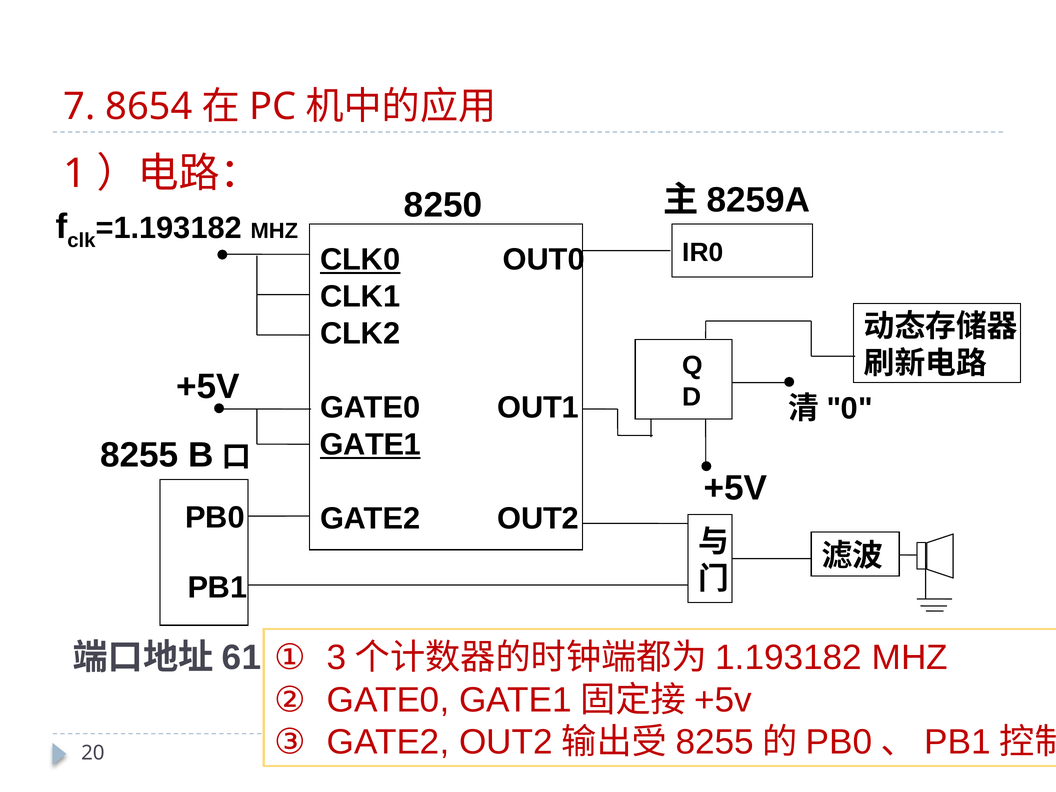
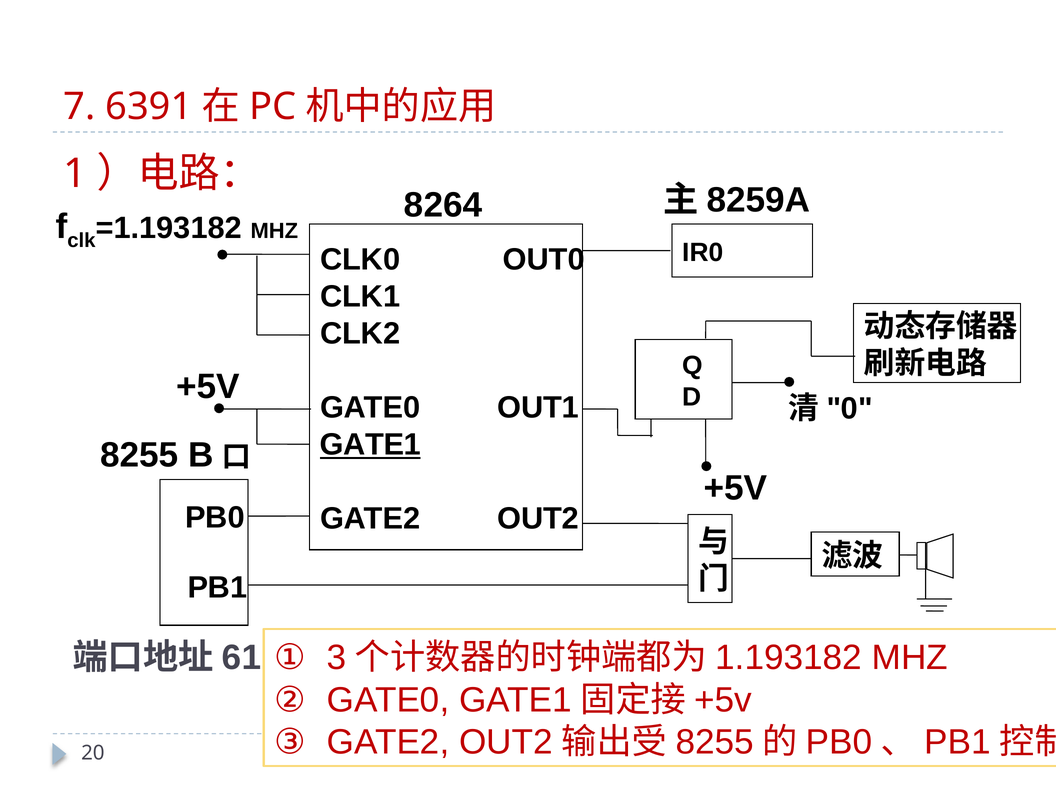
8654: 8654 -> 6391 (149, 106)
8250: 8250 -> 8264 (443, 205)
CLK0 underline: present -> none (360, 260)
